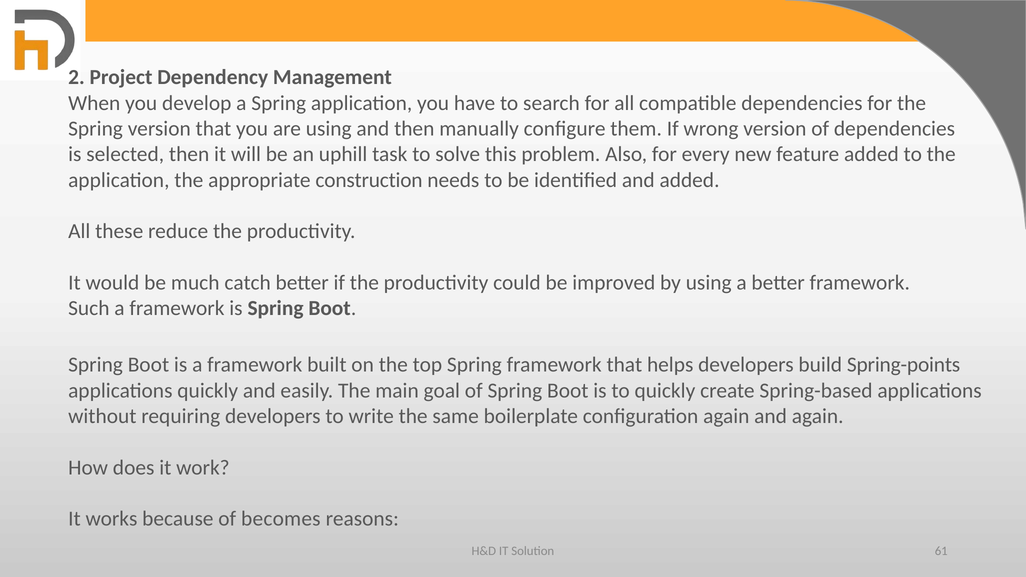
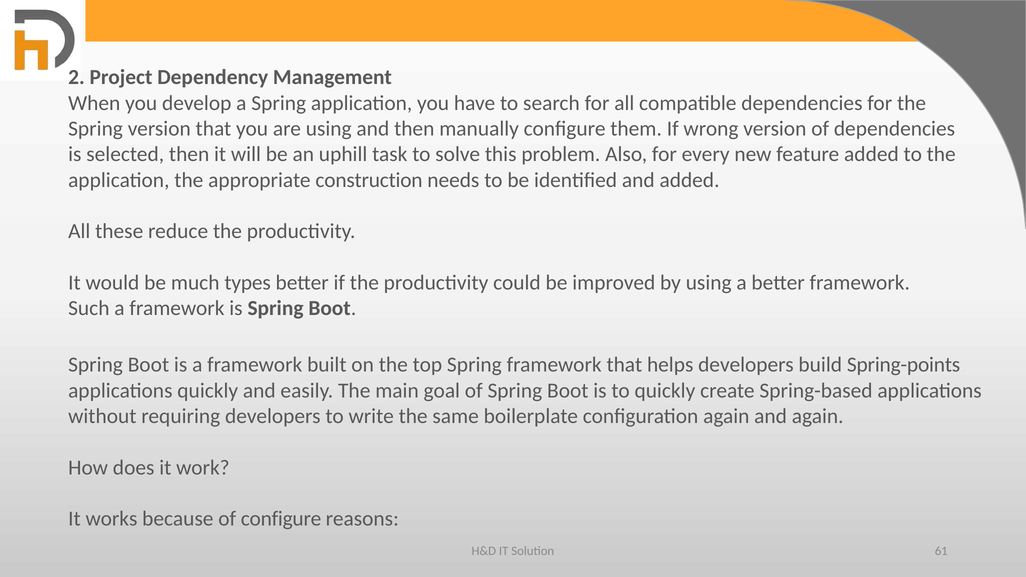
catch: catch -> types (248, 283)
of becomes: becomes -> configure (281, 519)
